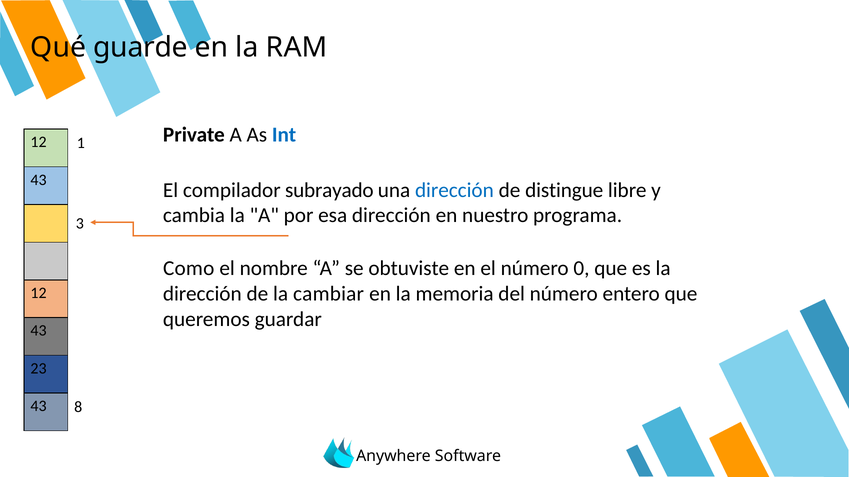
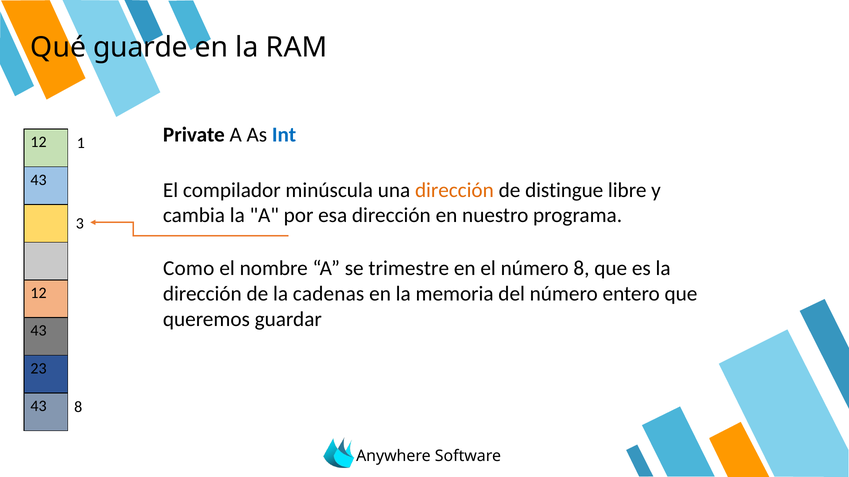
subrayado: subrayado -> minúscula (329, 190)
dirección colour: blue -> orange (454, 190)
obtuviste: obtuviste -> trimestre (409, 269)
número 0: 0 -> 8 (581, 269)
cambiar: cambiar -> cadenas (329, 294)
